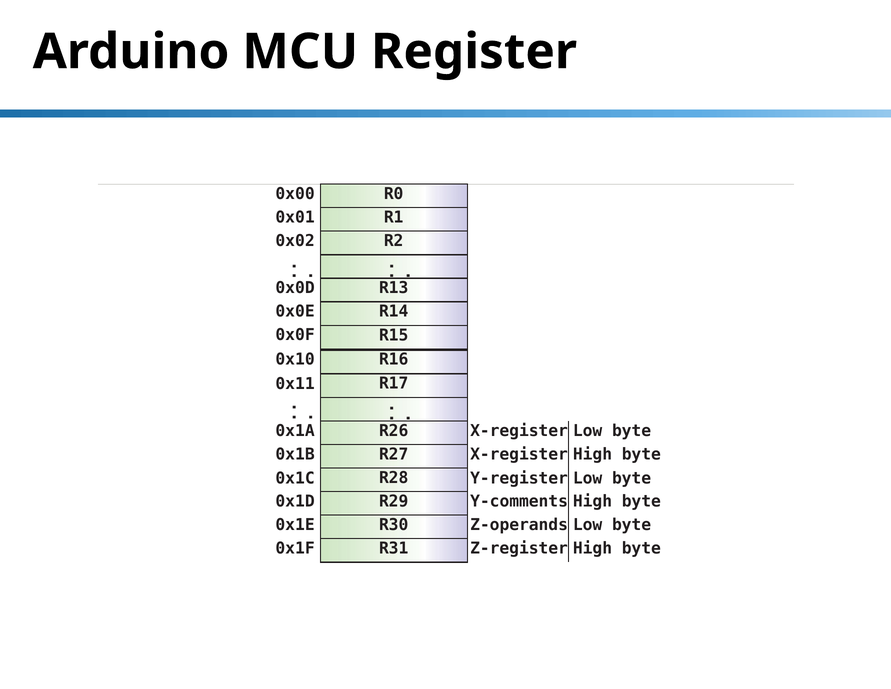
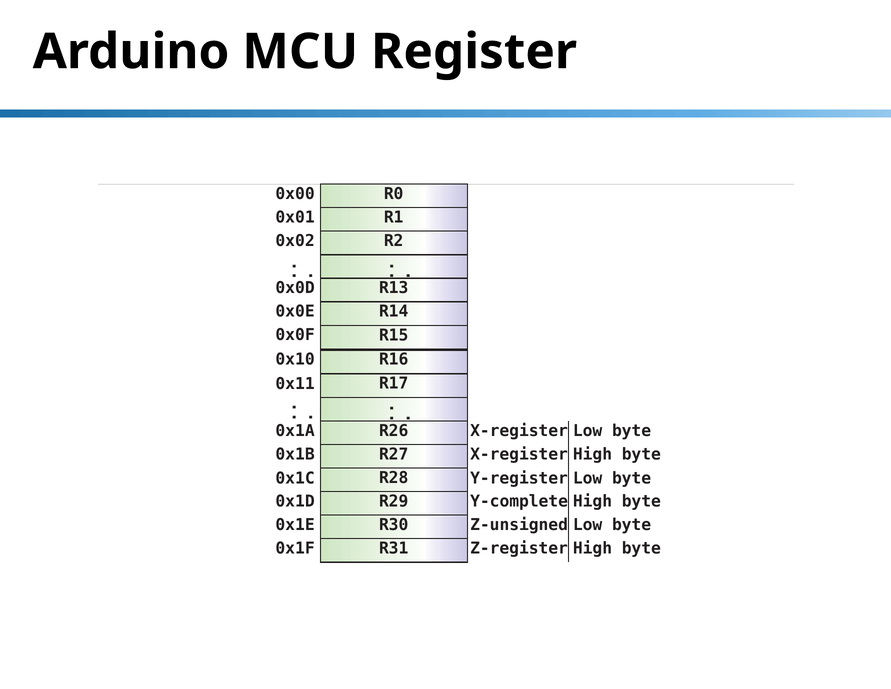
Y-comments: Y-comments -> Y-complete (519, 501)
Z-operands: Z-operands -> Z-unsigned (519, 524)
